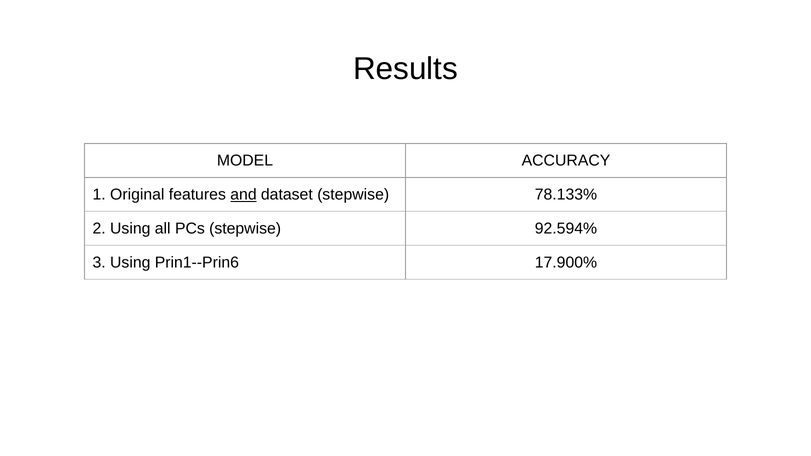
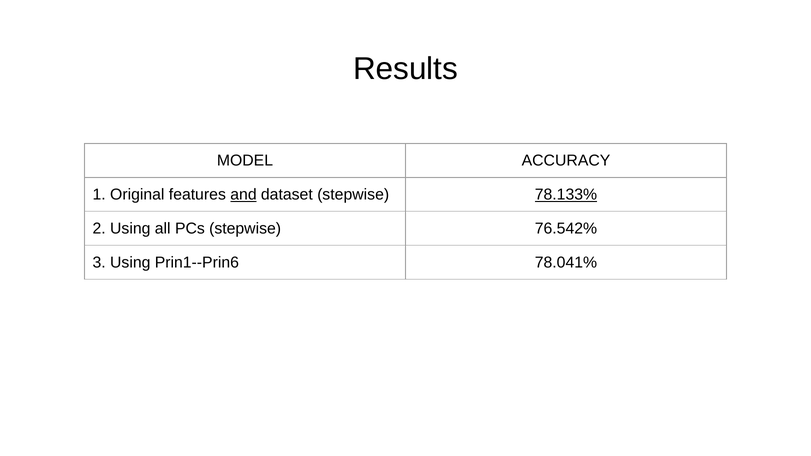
78.133% underline: none -> present (566, 195)
92.594%: 92.594% -> 76.542% (566, 229)
17.900%: 17.900% -> 78.041% (566, 263)
